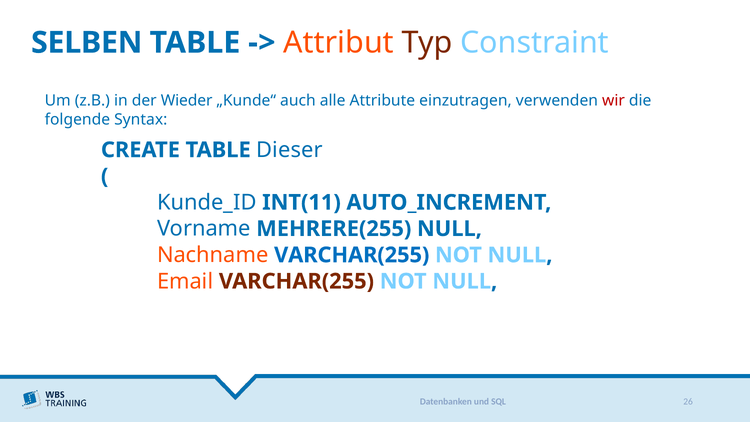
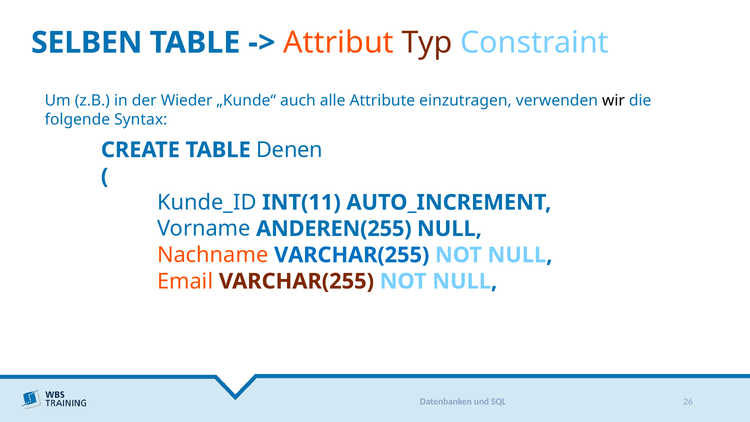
wir colour: red -> black (614, 101)
Dieser: Dieser -> Denen (290, 150)
MEHRERE(255: MEHRERE(255 -> ANDEREN(255 (334, 229)
